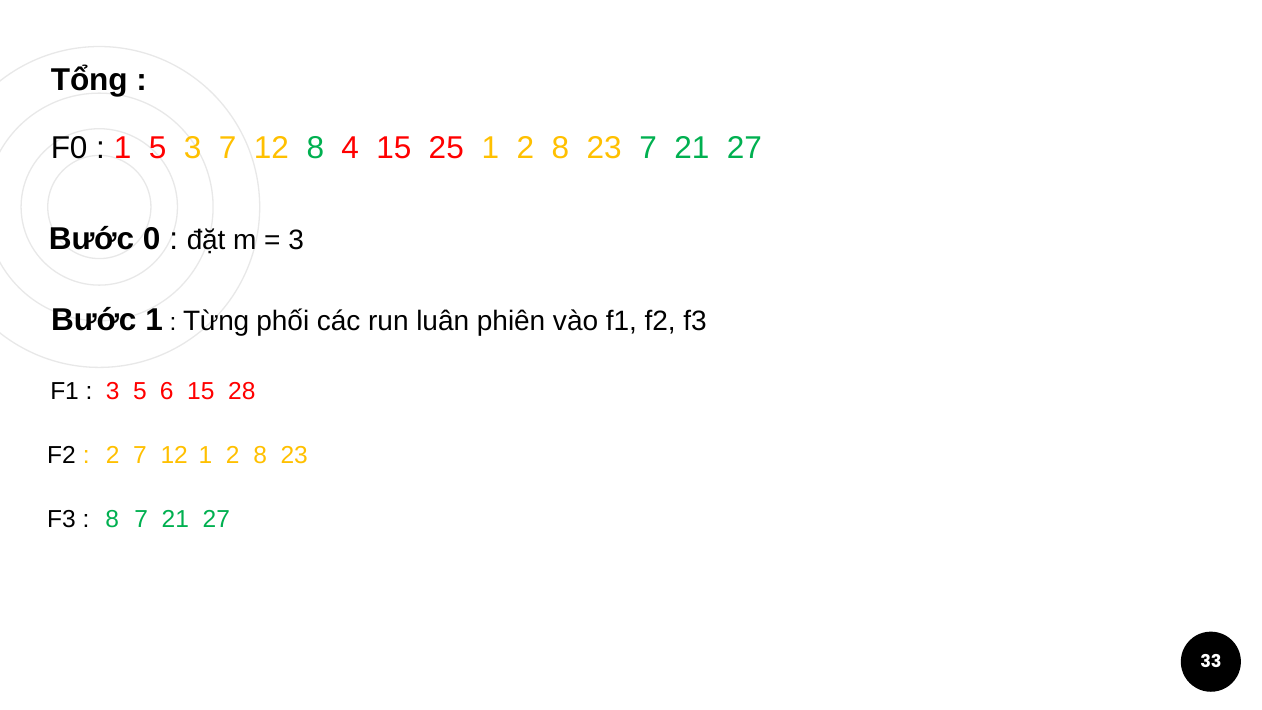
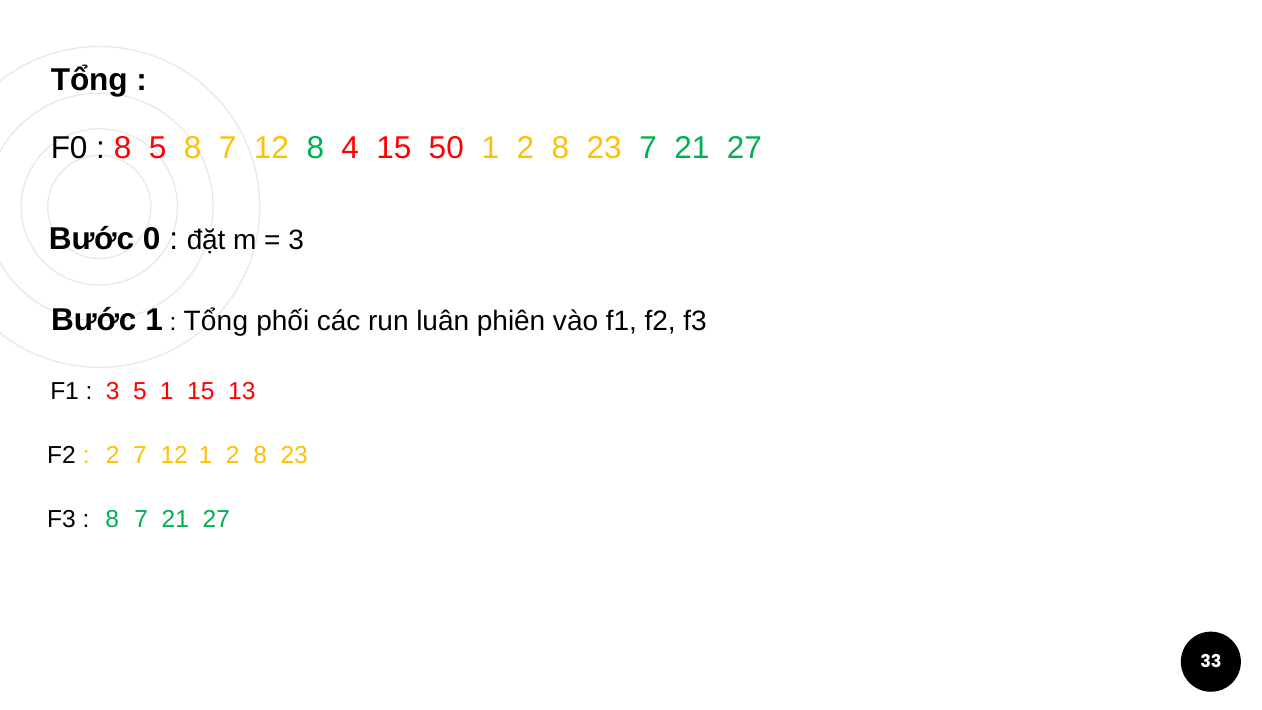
1: 1 -> 8 (123, 148)
5 3: 3 -> 8 (193, 148)
25: 25 -> 50 (446, 148)
Từng: Từng -> Tổng (216, 321)
5 6: 6 -> 1 (167, 391)
28: 28 -> 13 (242, 391)
